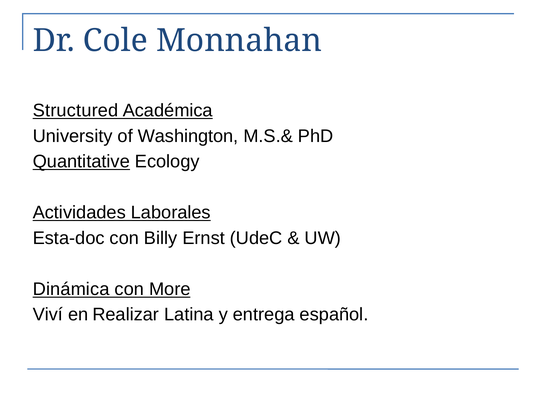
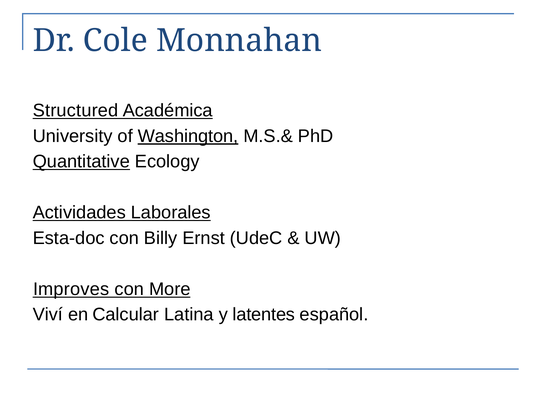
Washington underline: none -> present (188, 136)
Dinámica: Dinámica -> Improves (71, 289)
Realizar: Realizar -> Calcular (126, 314)
entrega: entrega -> latentes (264, 314)
